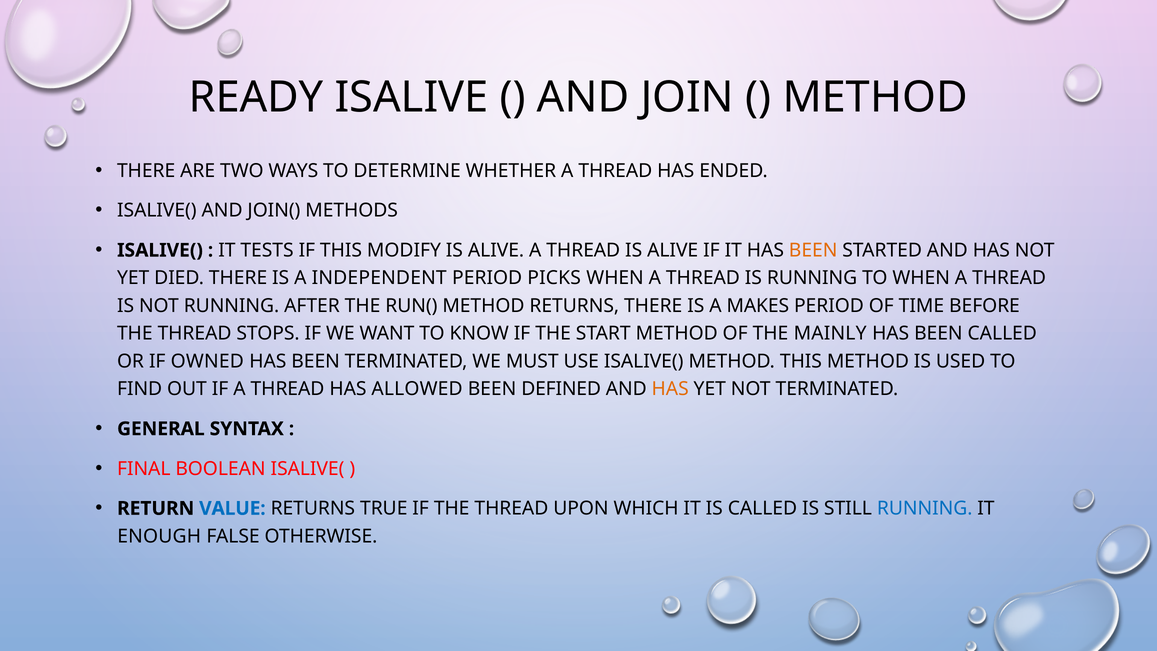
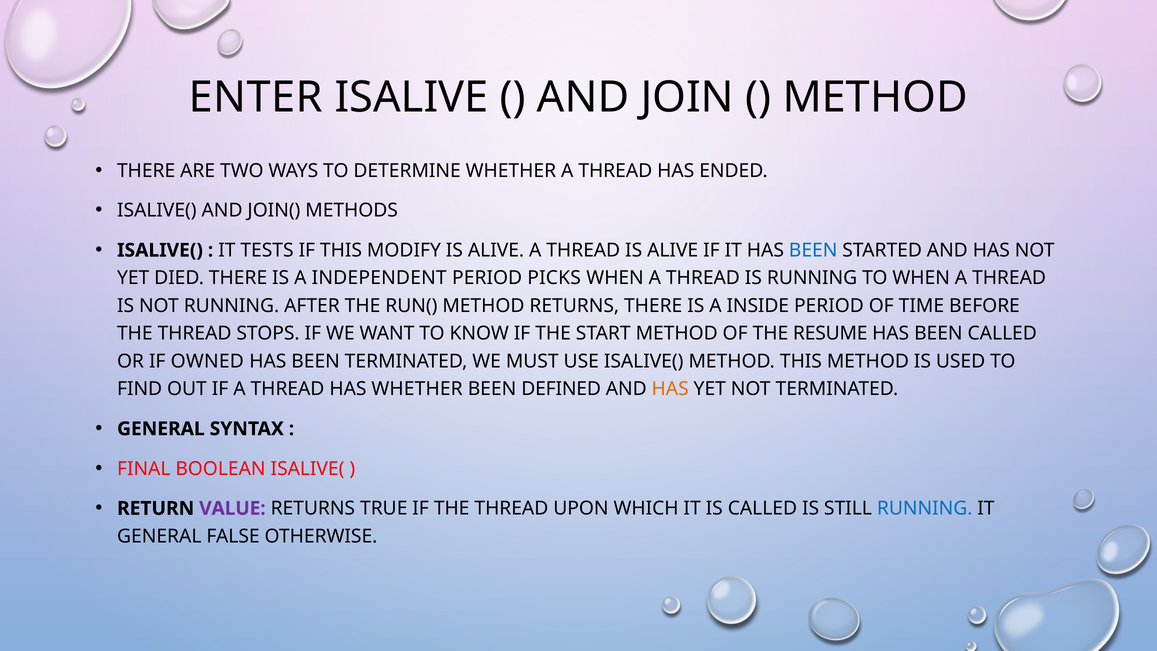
READY: READY -> ENTER (256, 97)
BEEN colour: orange -> blue (813, 250)
MAKES: MAKES -> INSIDE (758, 306)
MAINLY: MAINLY -> RESUME (830, 333)
HAS ALLOWED: ALLOWED -> WHETHER (417, 389)
VALUE colour: blue -> purple (232, 508)
ENOUGH: ENOUGH -> GENERAL (159, 536)
